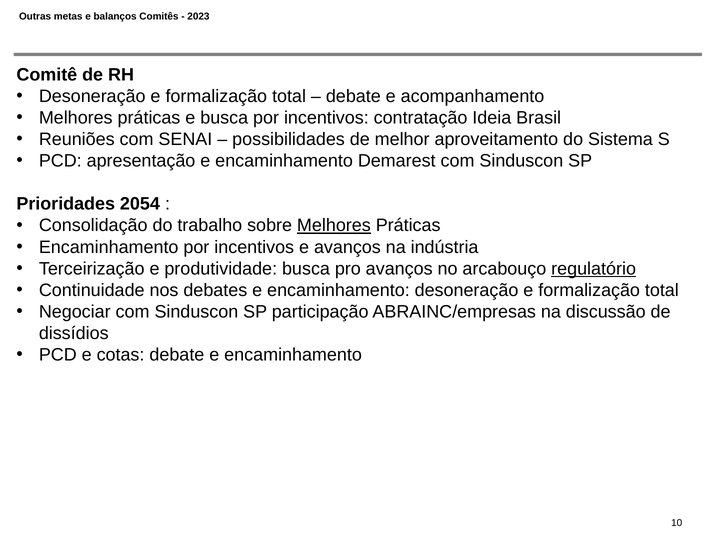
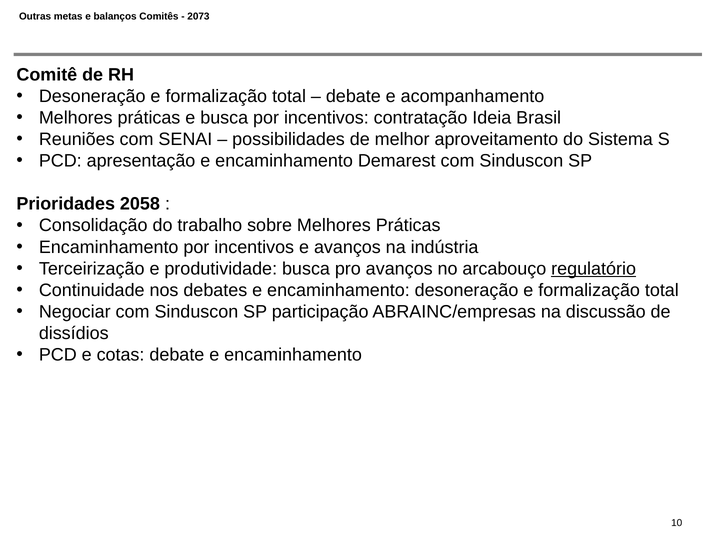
2023: 2023 -> 2073 (198, 16)
2054: 2054 -> 2058 (140, 204)
Melhores underline: present -> none (334, 225)
